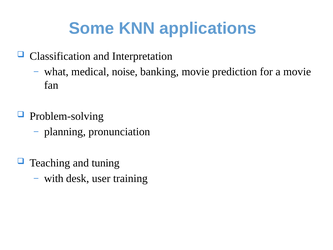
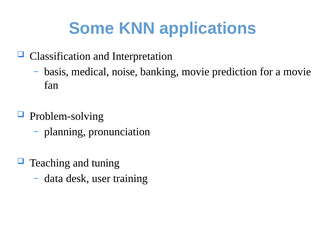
what: what -> basis (56, 72)
with: with -> data (54, 178)
